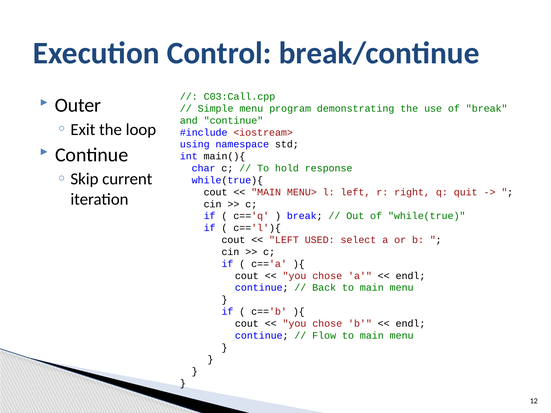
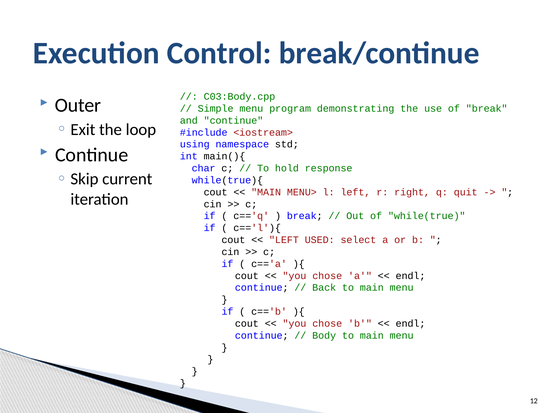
C03:Call.cpp: C03:Call.cpp -> C03:Body.cpp (239, 97)
Flow: Flow -> Body (324, 336)
